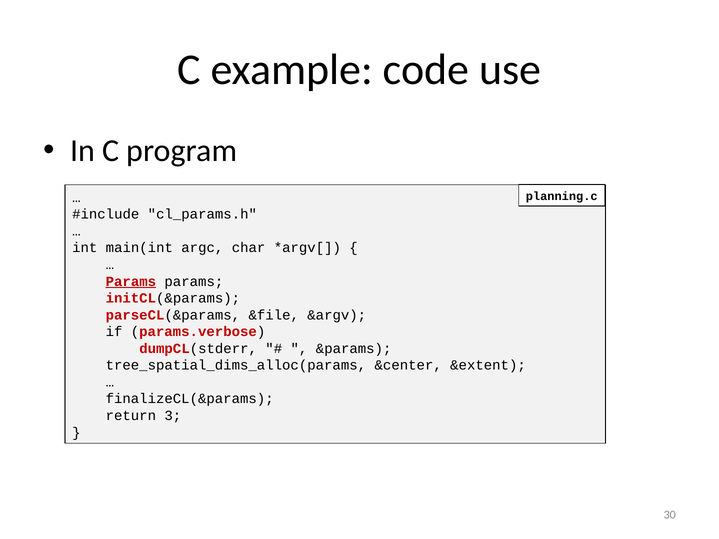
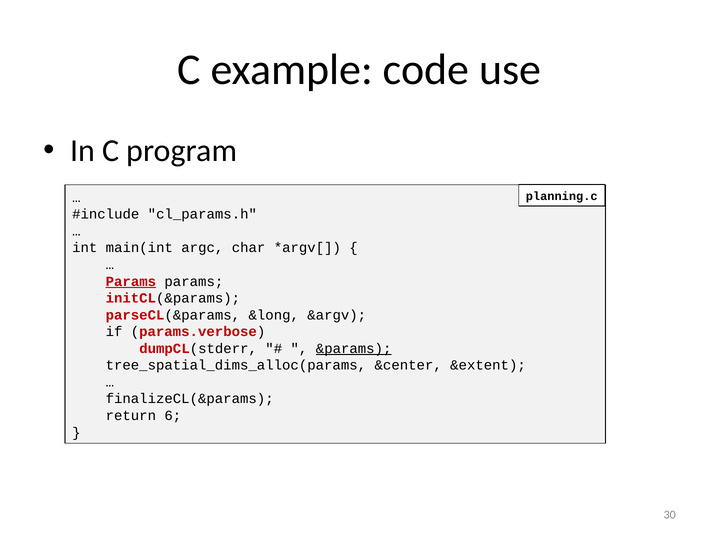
&file: &file -> &long (274, 315)
&params underline: none -> present (354, 349)
3: 3 -> 6 (173, 416)
